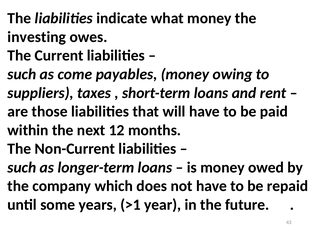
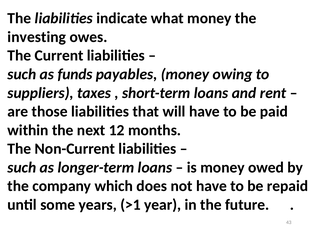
come: come -> funds (75, 74)
